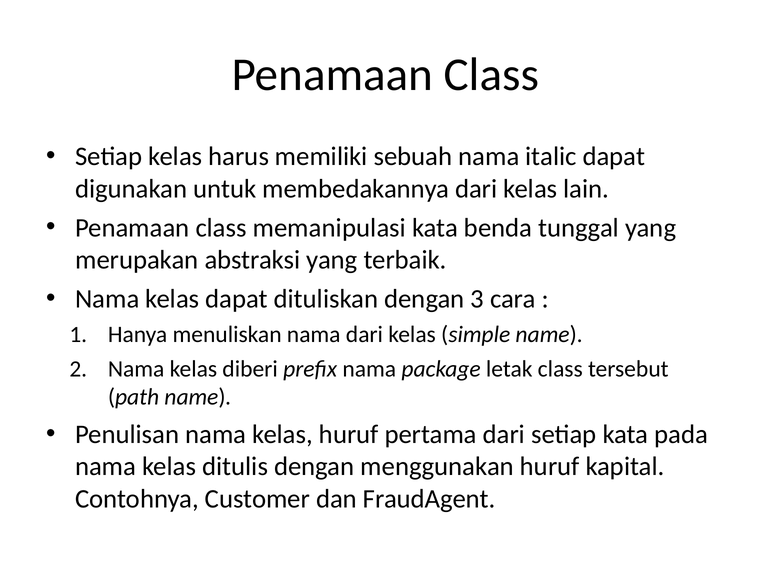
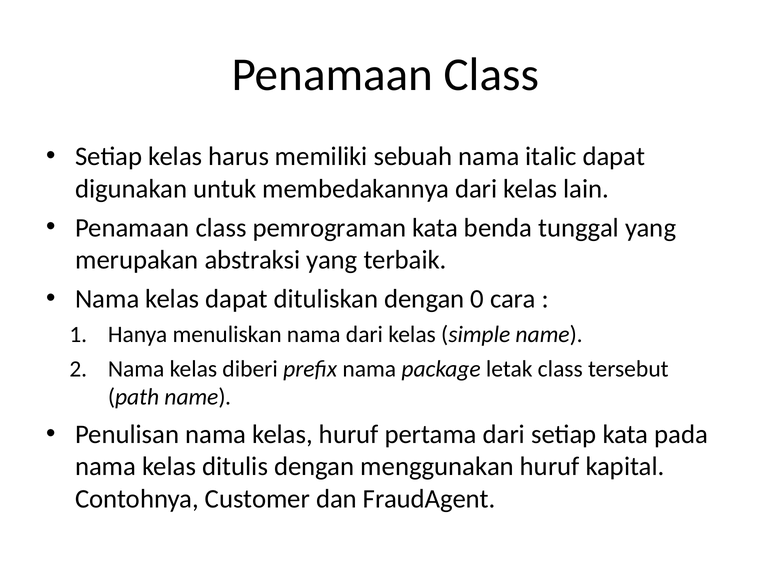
memanipulasi: memanipulasi -> pemrograman (329, 228)
3: 3 -> 0 (477, 299)
